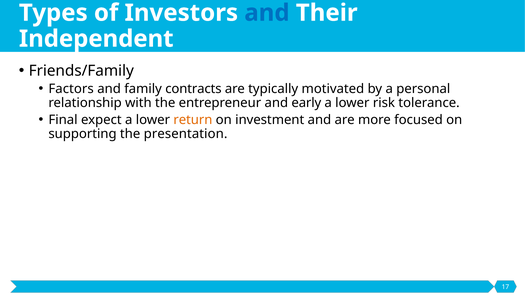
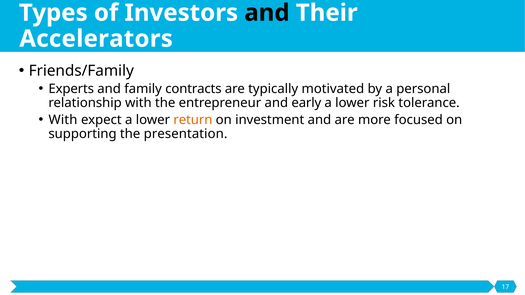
and colour: blue -> black (267, 13)
Independent: Independent -> Accelerators (96, 39)
Factors: Factors -> Experts (71, 89)
Final: Final -> With (63, 120)
